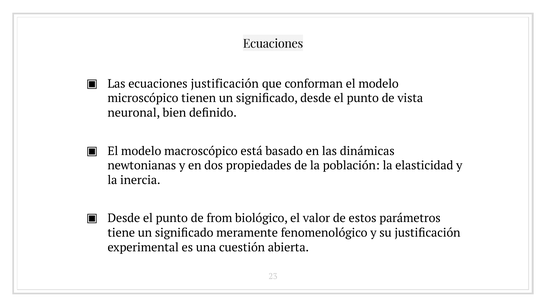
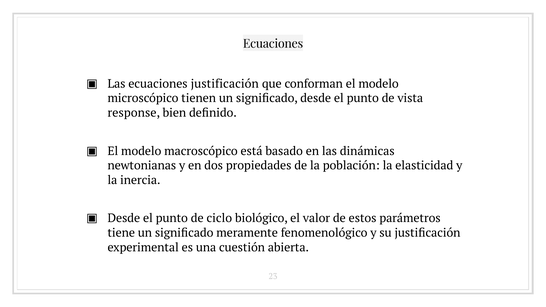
neuronal: neuronal -> response (134, 113)
from: from -> ciclo (219, 218)
